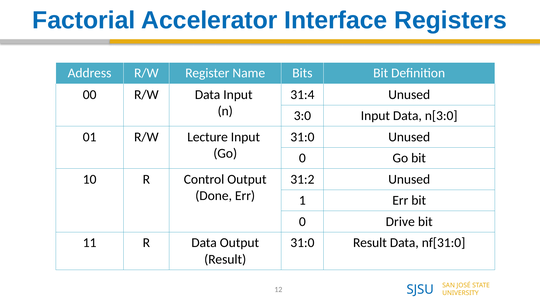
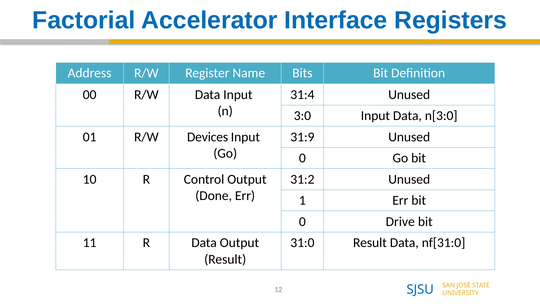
Lecture: Lecture -> Devices (208, 137)
31:0: 31:0 -> 31:9 (302, 137)
